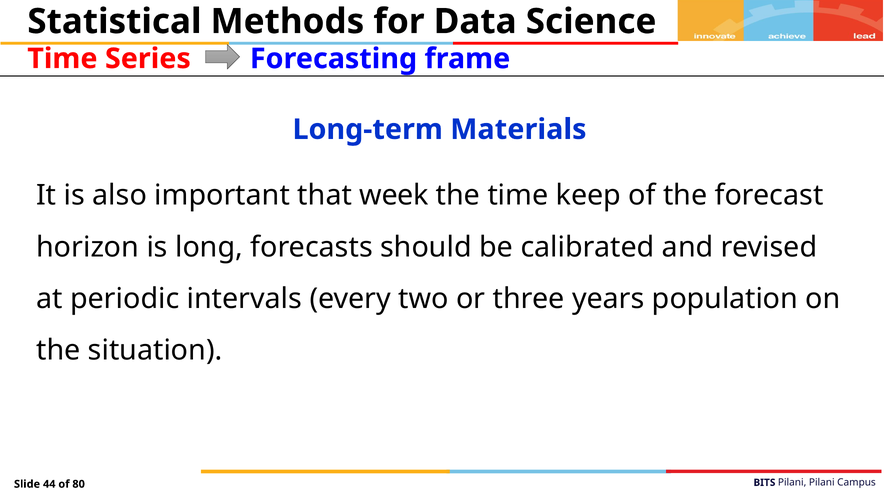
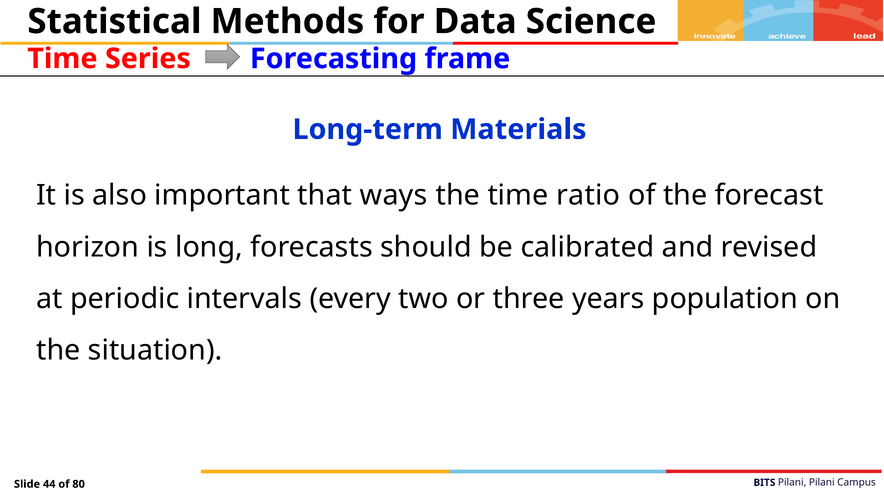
week: week -> ways (394, 196)
keep: keep -> ratio (588, 196)
